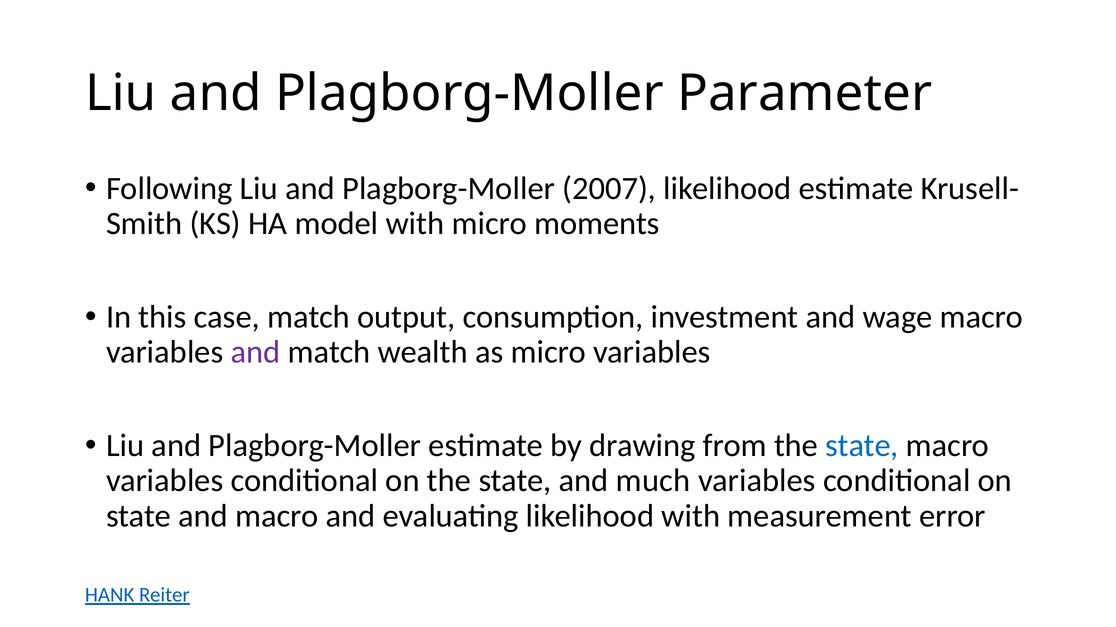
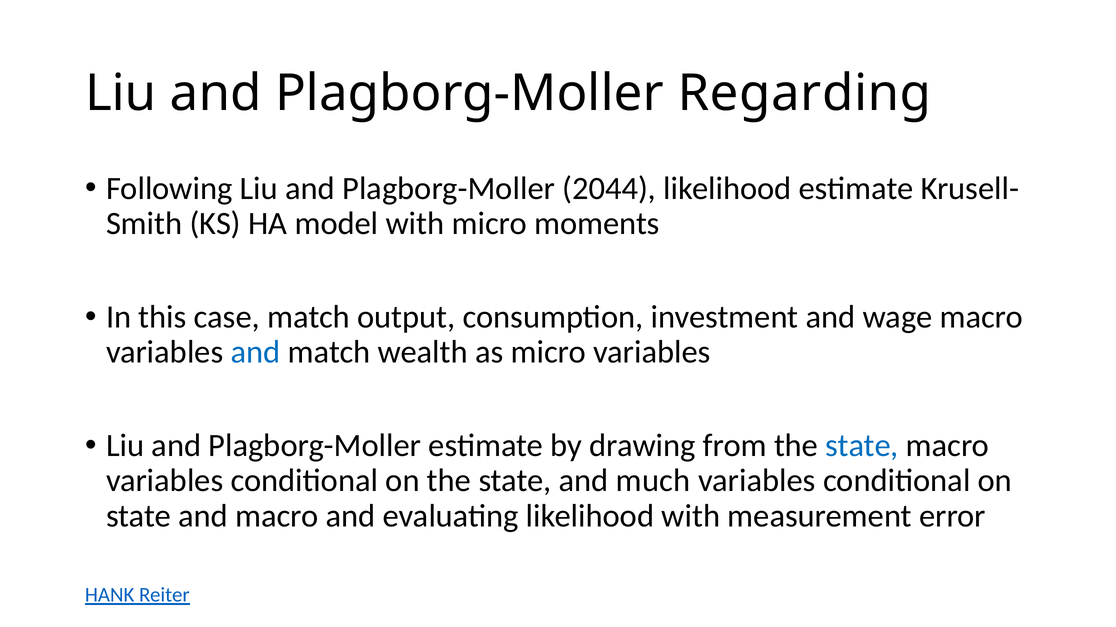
Parameter: Parameter -> Regarding (805, 94)
2007: 2007 -> 2044 (609, 189)
and colour: purple -> blue (256, 353)
